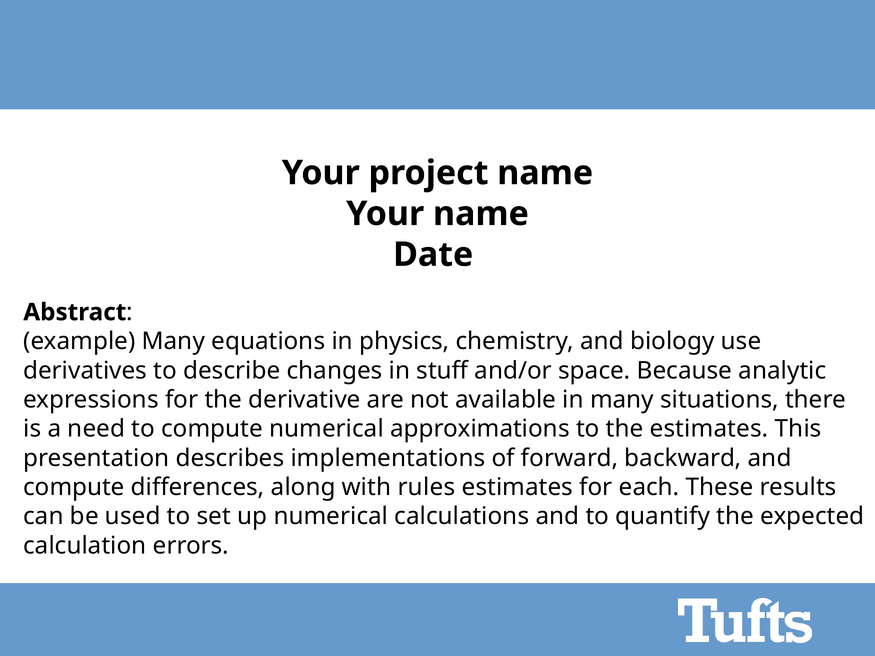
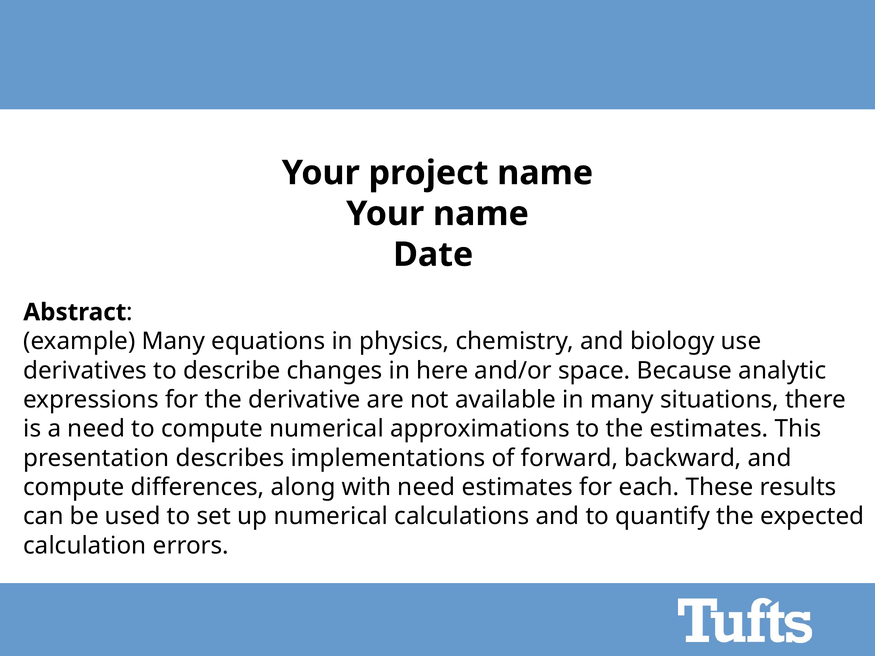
stuff: stuff -> here (442, 371)
with rules: rules -> need (426, 487)
